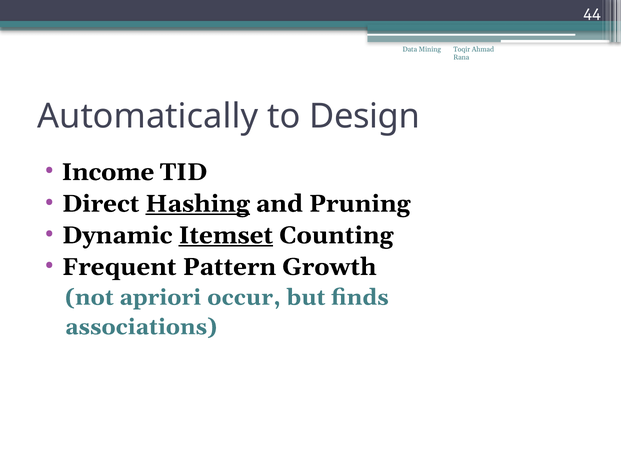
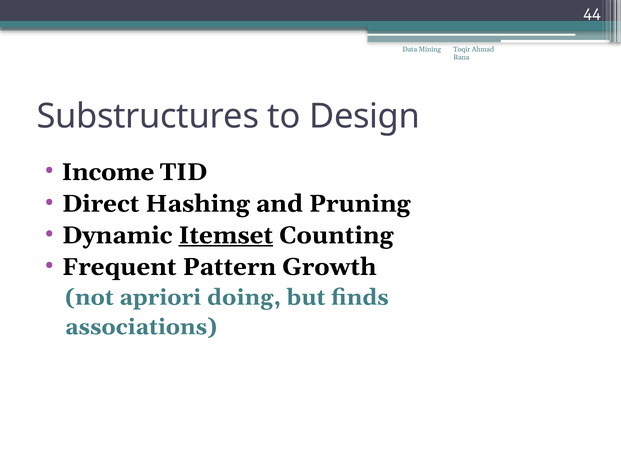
Automatically: Automatically -> Substructures (148, 116)
Hashing underline: present -> none (198, 204)
occur: occur -> doing (244, 297)
